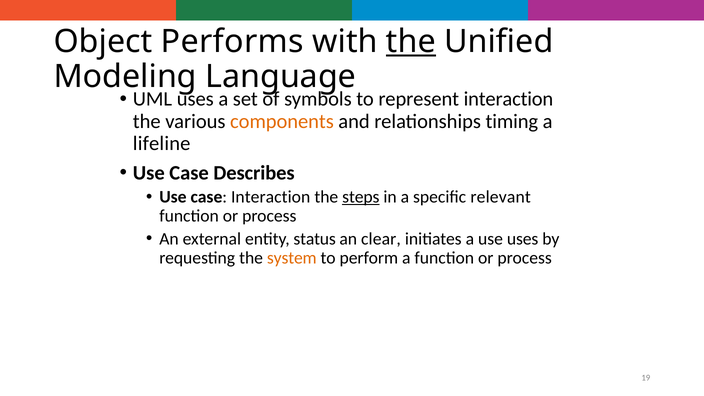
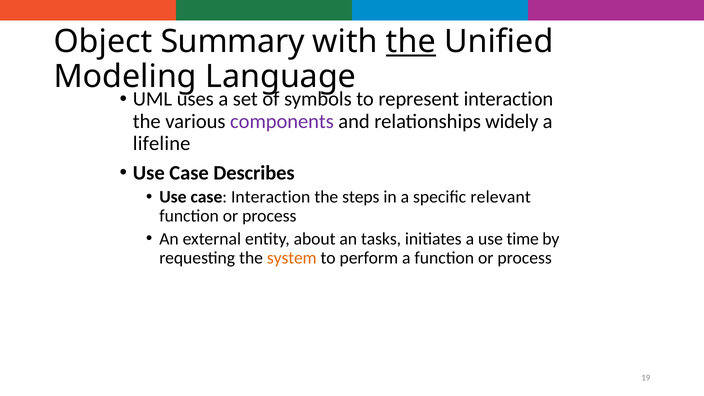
Performs: Performs -> Summary (233, 42)
components colour: orange -> purple (282, 121)
timing: timing -> widely (512, 121)
steps underline: present -> none (361, 197)
status: status -> about (315, 239)
clear: clear -> tasks (381, 239)
use uses: uses -> time (523, 239)
